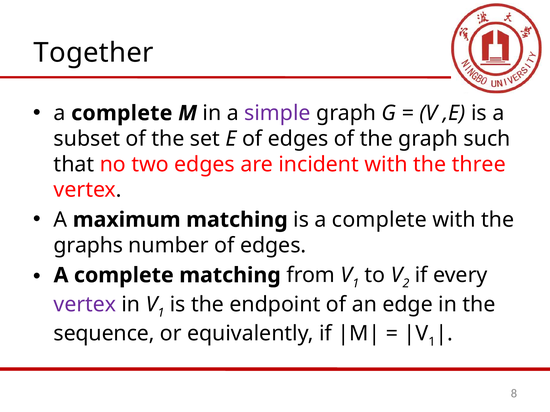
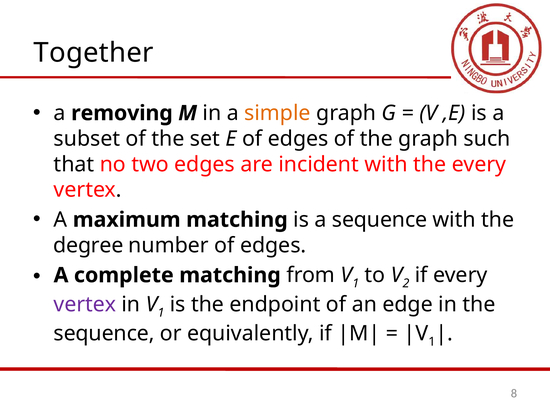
complete: complete -> removing (122, 113)
simple colour: purple -> orange (277, 113)
the three: three -> every (479, 165)
is a complete: complete -> sequence (380, 220)
graphs: graphs -> degree (88, 246)
